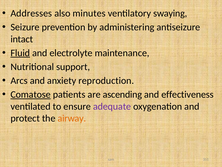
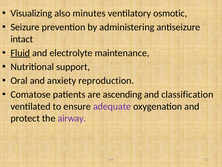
Addresses: Addresses -> Visualizing (31, 13)
swaying: swaying -> osmotic (170, 13)
Arcs: Arcs -> Oral (19, 80)
Comatose underline: present -> none (31, 94)
effectiveness: effectiveness -> classification (187, 94)
airway colour: orange -> purple (72, 118)
